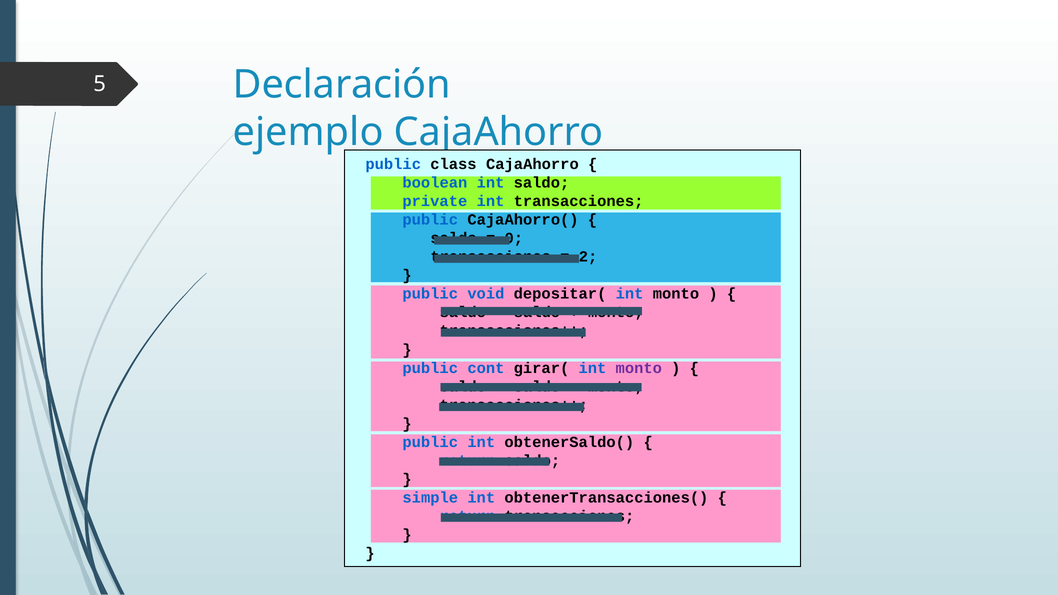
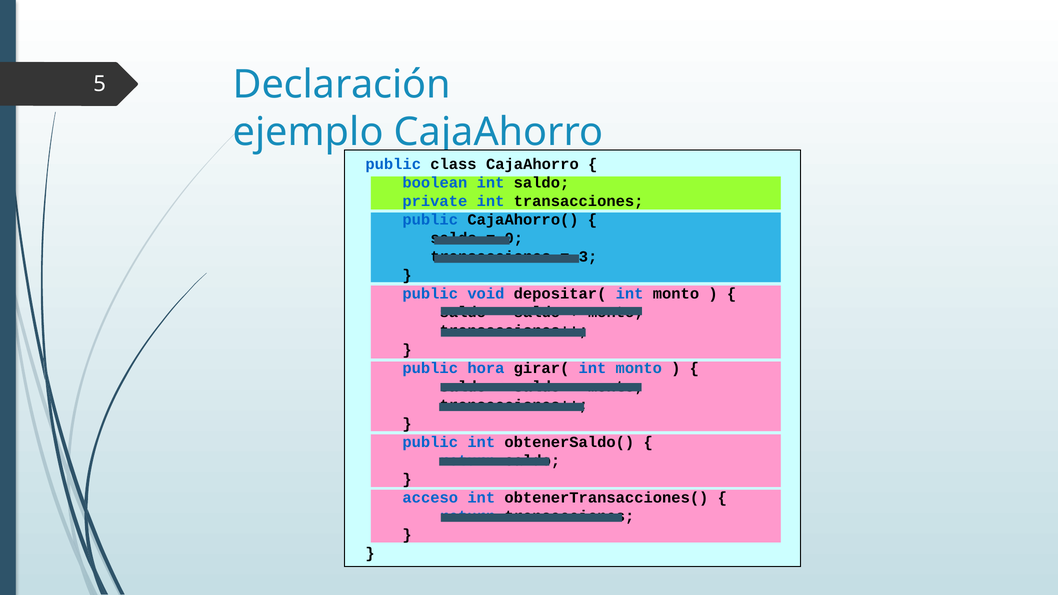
2: 2 -> 3 (588, 257)
cont: cont -> hora (486, 368)
monto colour: purple -> blue (639, 368)
simple: simple -> acceso (430, 498)
